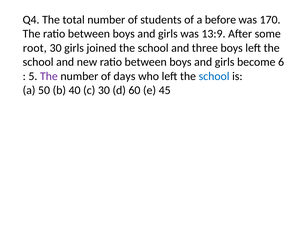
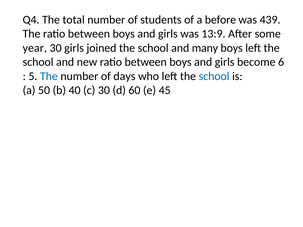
170: 170 -> 439 (270, 20)
root: root -> year (35, 48)
three: three -> many (205, 48)
The colour: purple -> blue (49, 76)
